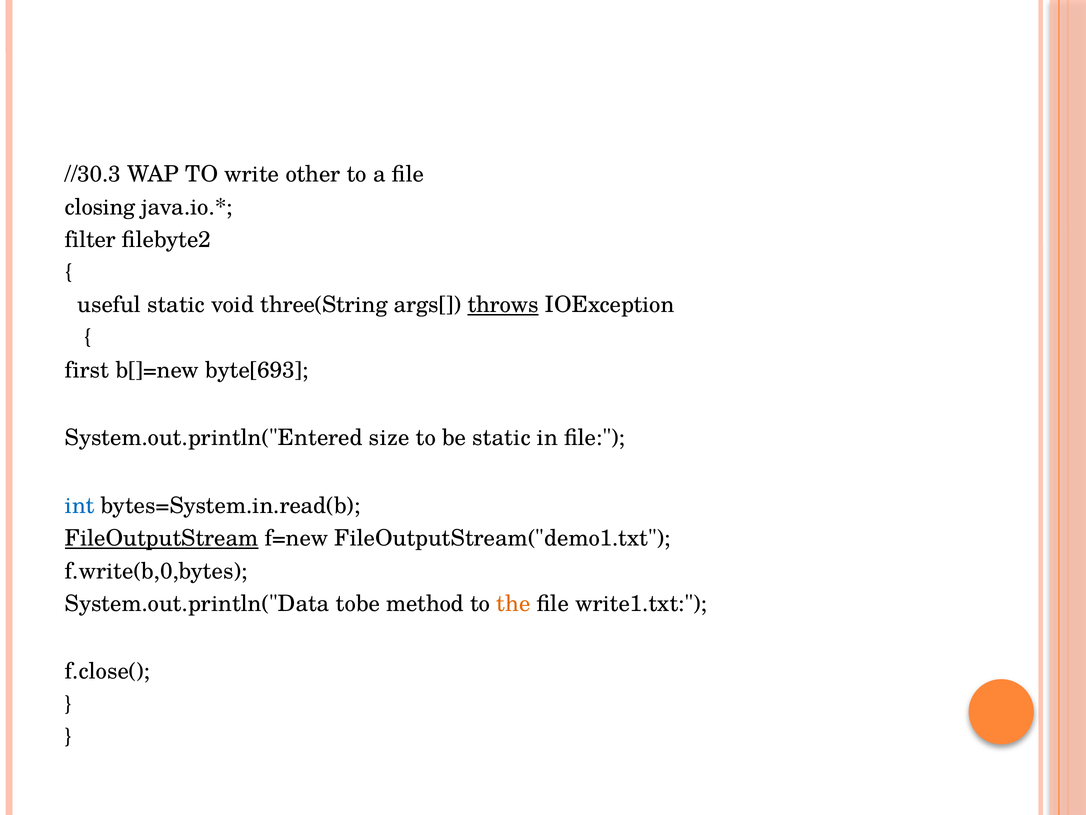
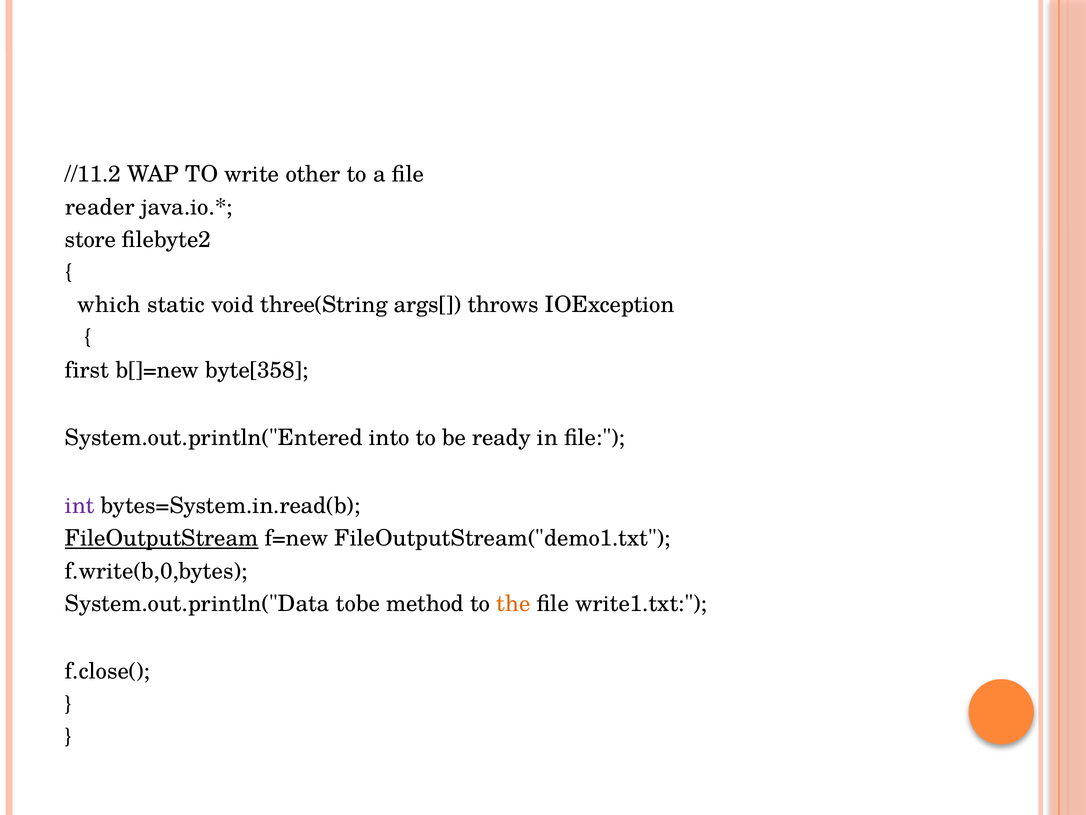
//30.3: //30.3 -> //11.2 (93, 174)
closing: closing -> reader (100, 207)
filter: filter -> store (90, 239)
useful: useful -> which (109, 305)
throws underline: present -> none (503, 305)
byte[693: byte[693 -> byte[358 (257, 370)
size: size -> into (389, 438)
be static: static -> ready (502, 438)
int colour: blue -> purple (80, 506)
